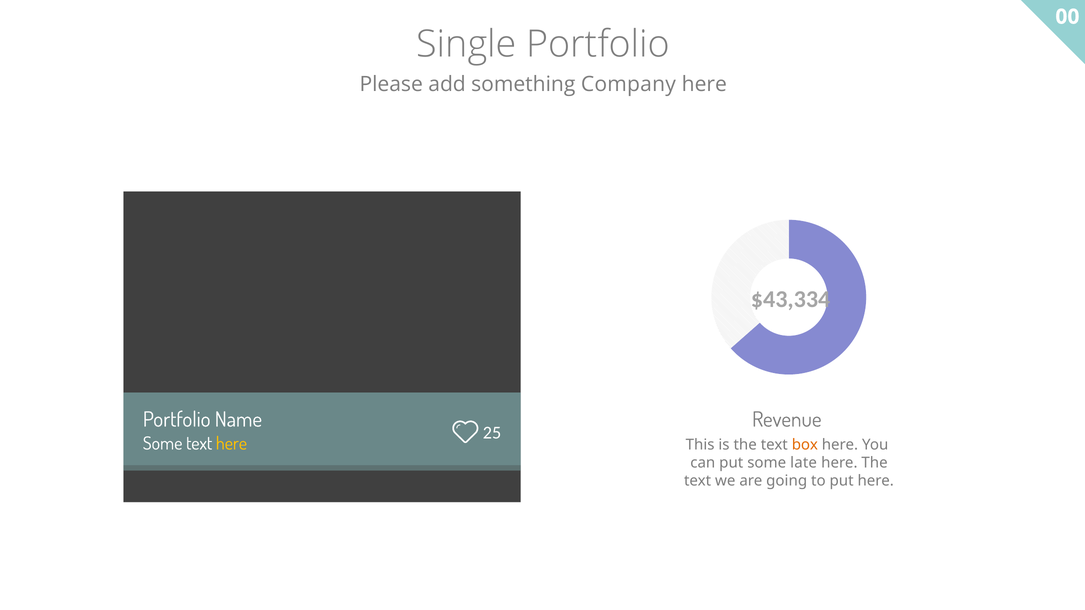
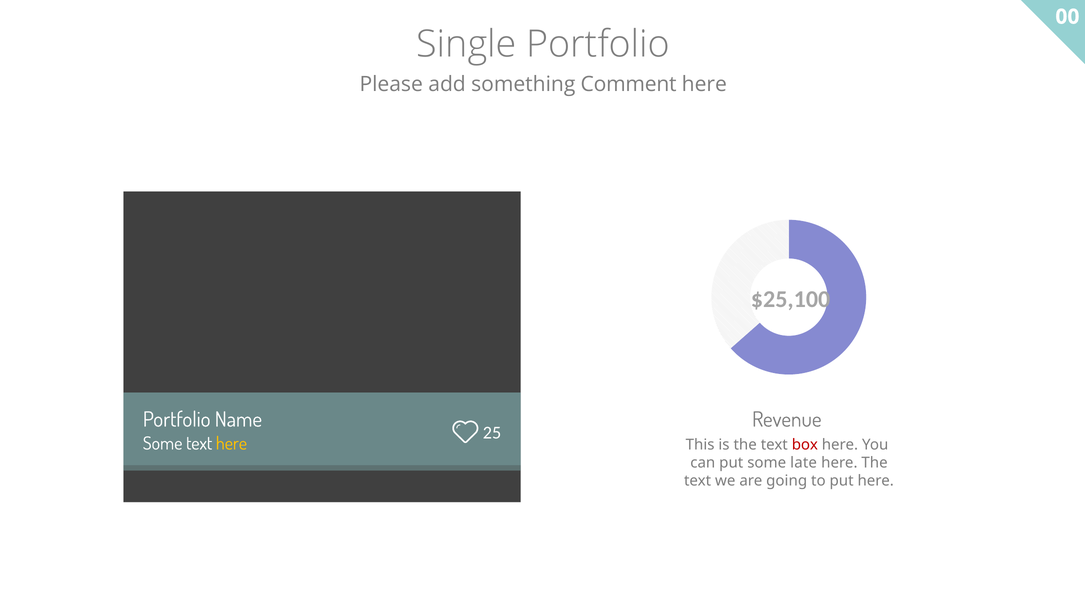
Company: Company -> Comment (629, 84)
$43,334: $43,334 -> $25,100 (791, 299)
box colour: orange -> red (805, 445)
